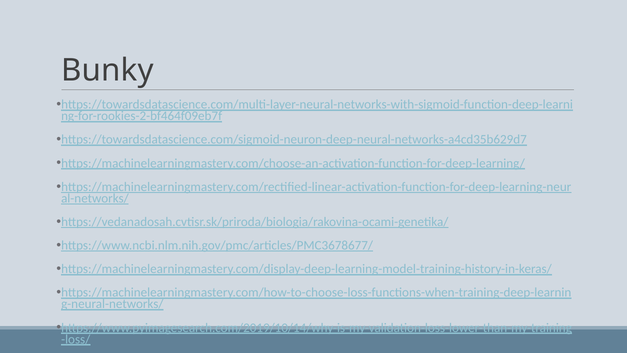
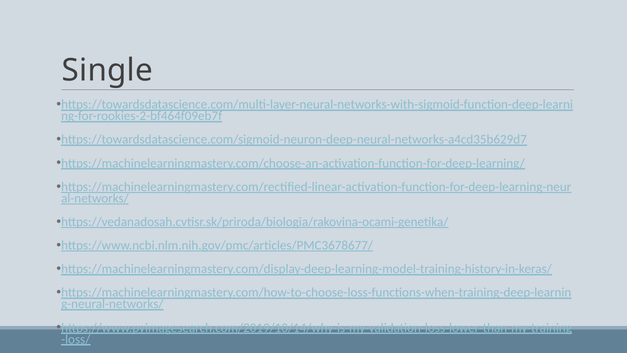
Bunky: Bunky -> Single (107, 70)
